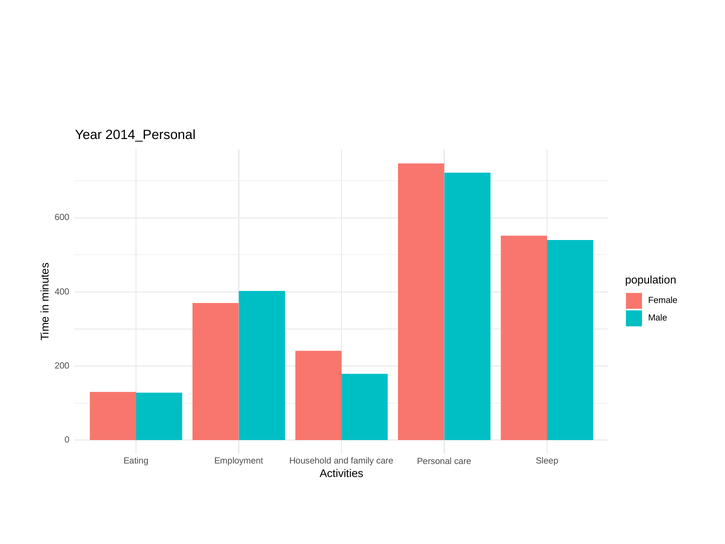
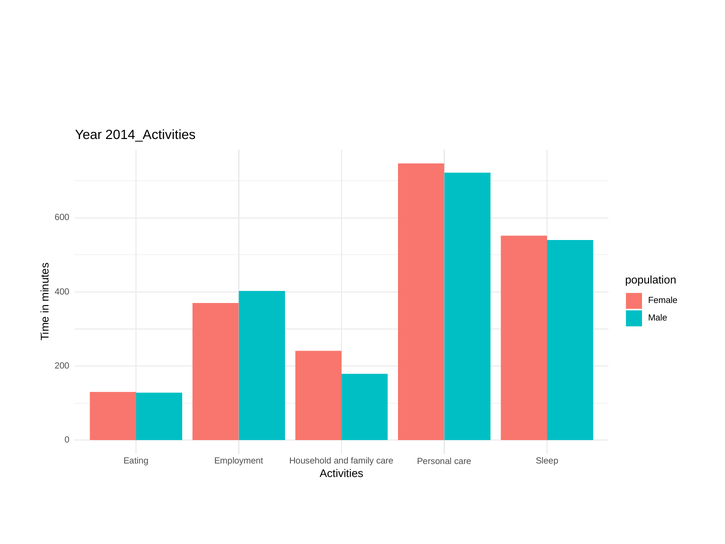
2014_Personal: 2014_Personal -> 2014_Activities (151, 135)
